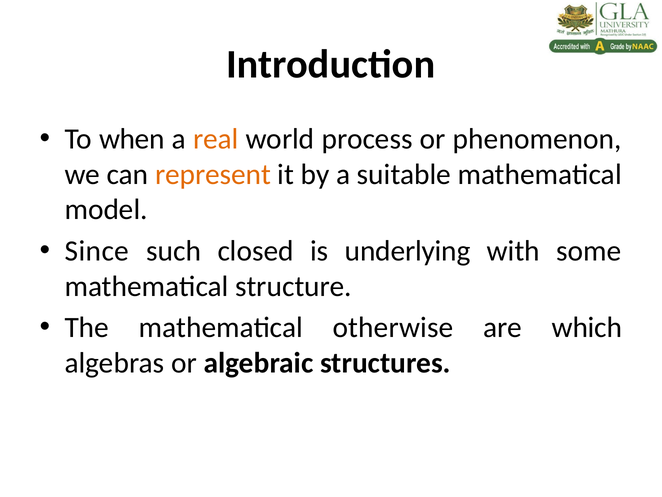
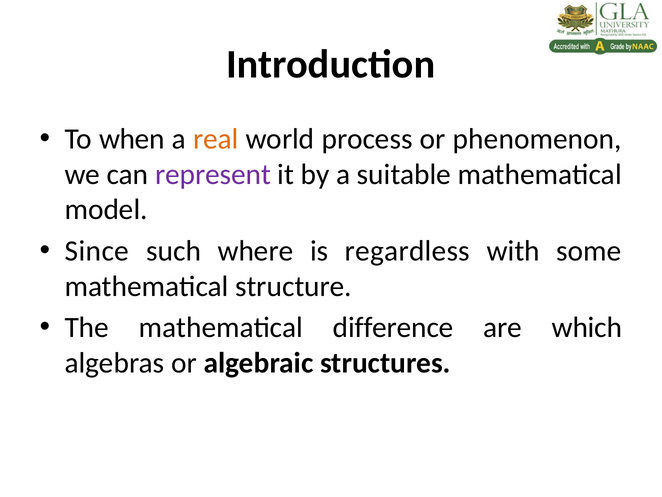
represent colour: orange -> purple (213, 174)
closed: closed -> where (256, 251)
underlying: underlying -> regardless (407, 251)
otherwise: otherwise -> difference (393, 327)
